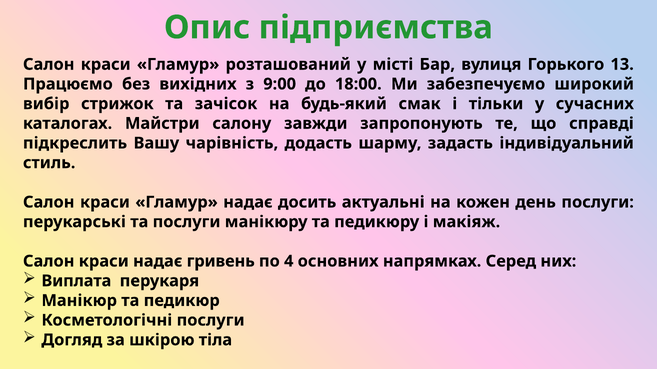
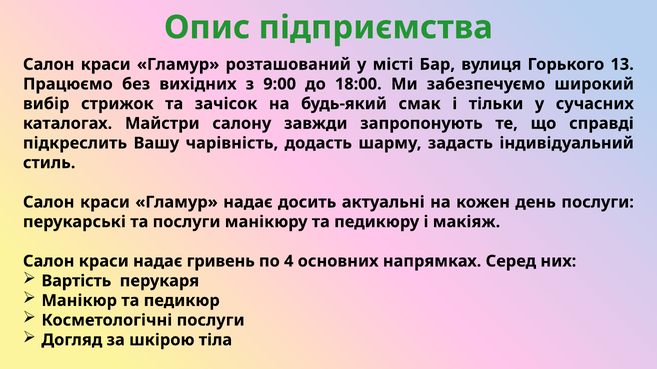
Виплата: Виплата -> Вартість (76, 281)
